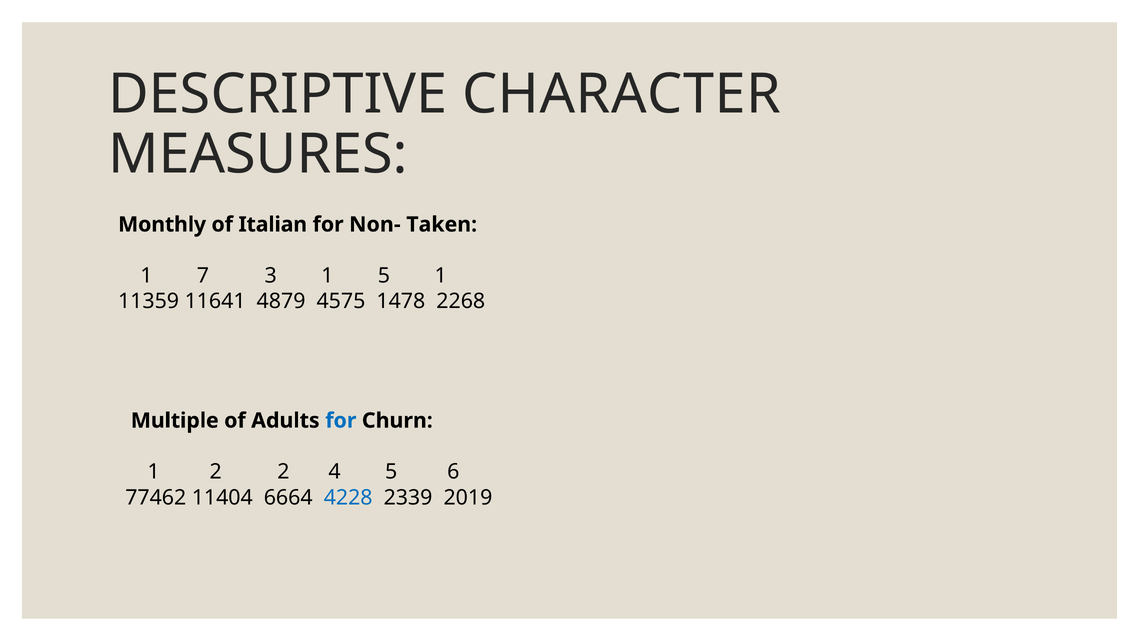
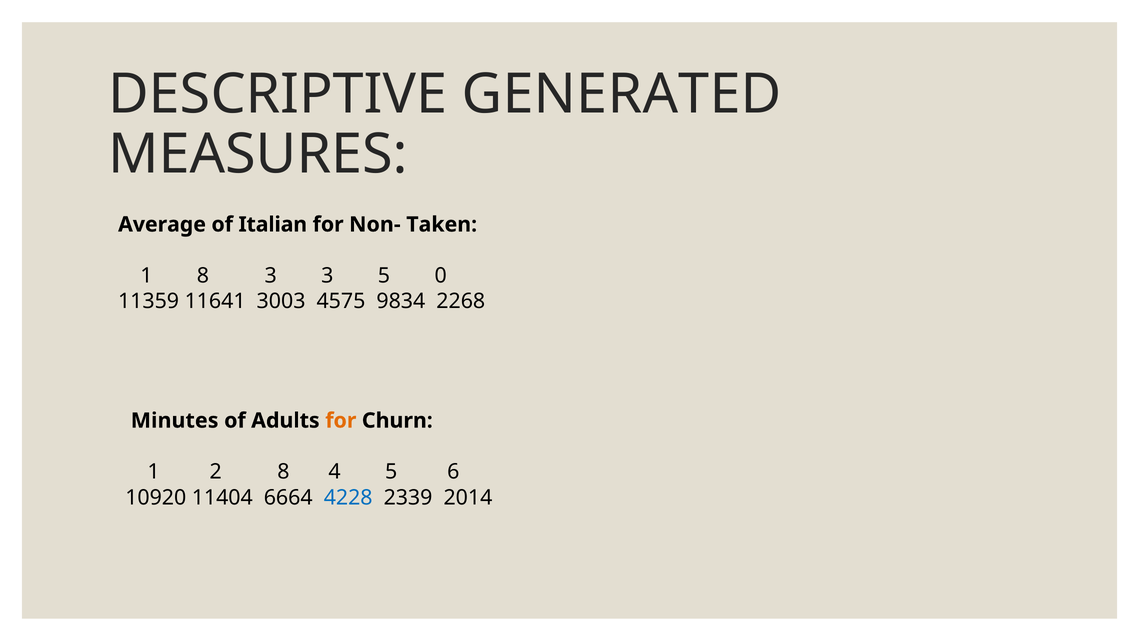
CHARACTER: CHARACTER -> GENERATED (622, 94)
Monthly: Monthly -> Average (162, 224)
1 7: 7 -> 8 (203, 276)
3 1: 1 -> 3 (327, 276)
5 1: 1 -> 0 (441, 276)
4879: 4879 -> 3003 (281, 301)
1478: 1478 -> 9834 (401, 301)
Multiple: Multiple -> Minutes (175, 420)
for colour: blue -> orange (341, 420)
2 2: 2 -> 8 (283, 472)
77462: 77462 -> 10920 (156, 497)
2019: 2019 -> 2014 (468, 497)
